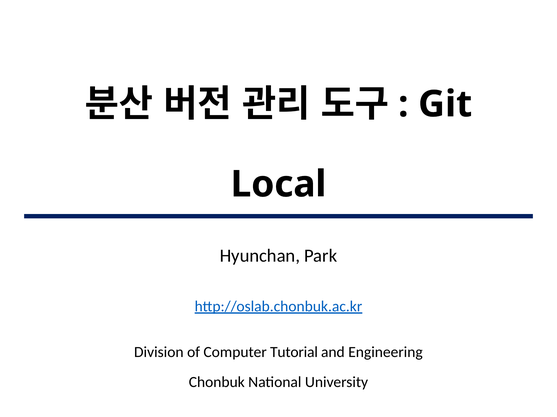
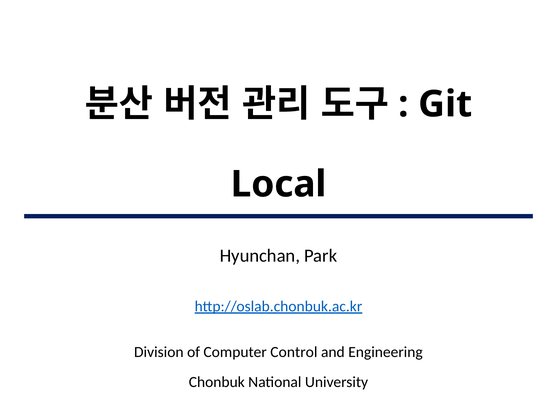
Tutorial: Tutorial -> Control (294, 353)
